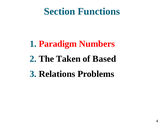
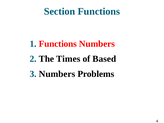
Paradigm: Paradigm -> Functions (58, 44)
Taken: Taken -> Times (68, 59)
Relations: Relations -> Numbers (57, 74)
